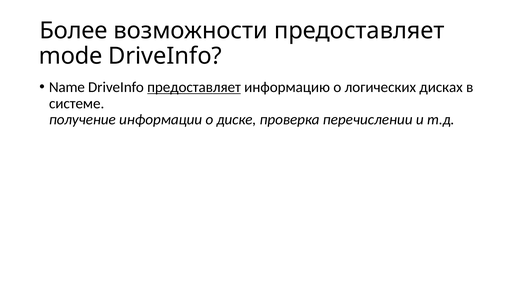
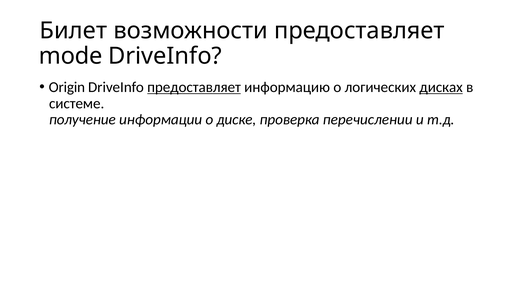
Более: Более -> Билет (73, 31)
Name: Name -> Origin (67, 87)
дисках underline: none -> present (441, 87)
